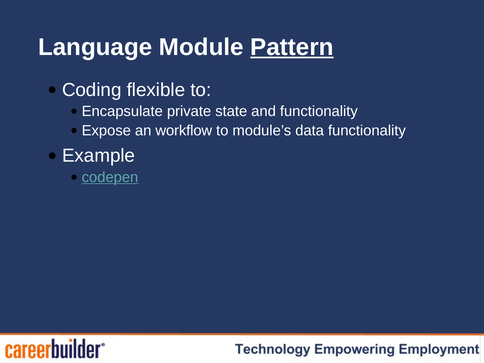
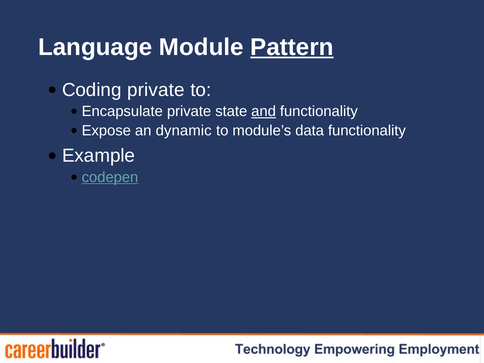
Coding flexible: flexible -> private (156, 90)
and underline: none -> present (264, 111)
workflow: workflow -> dynamic (184, 131)
